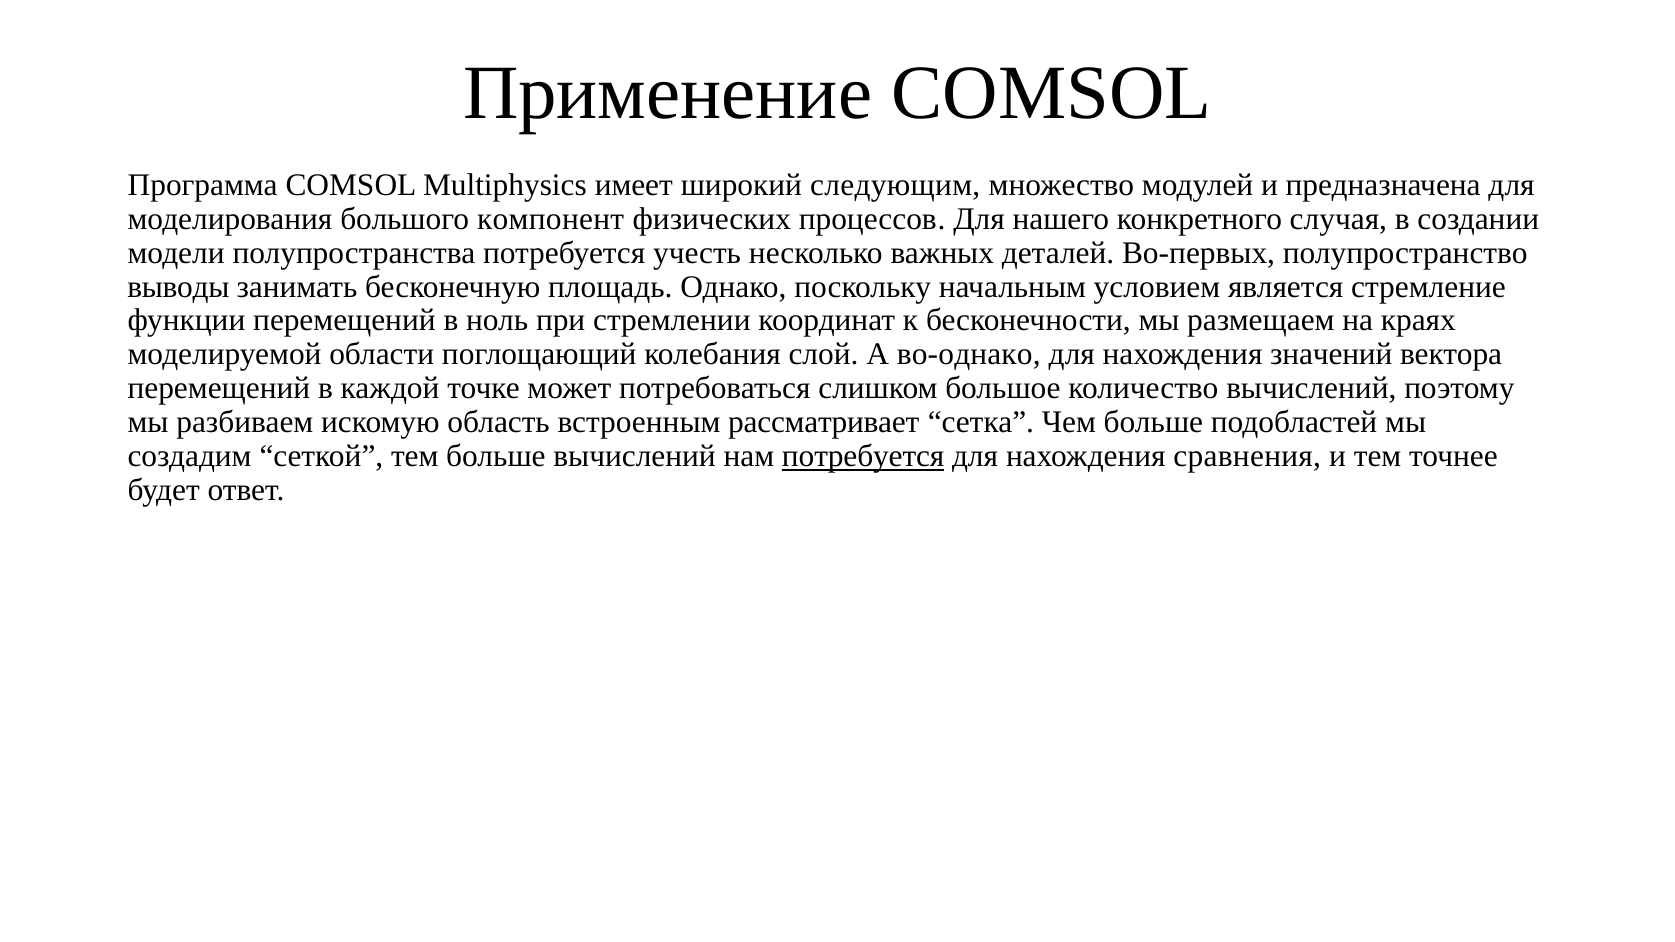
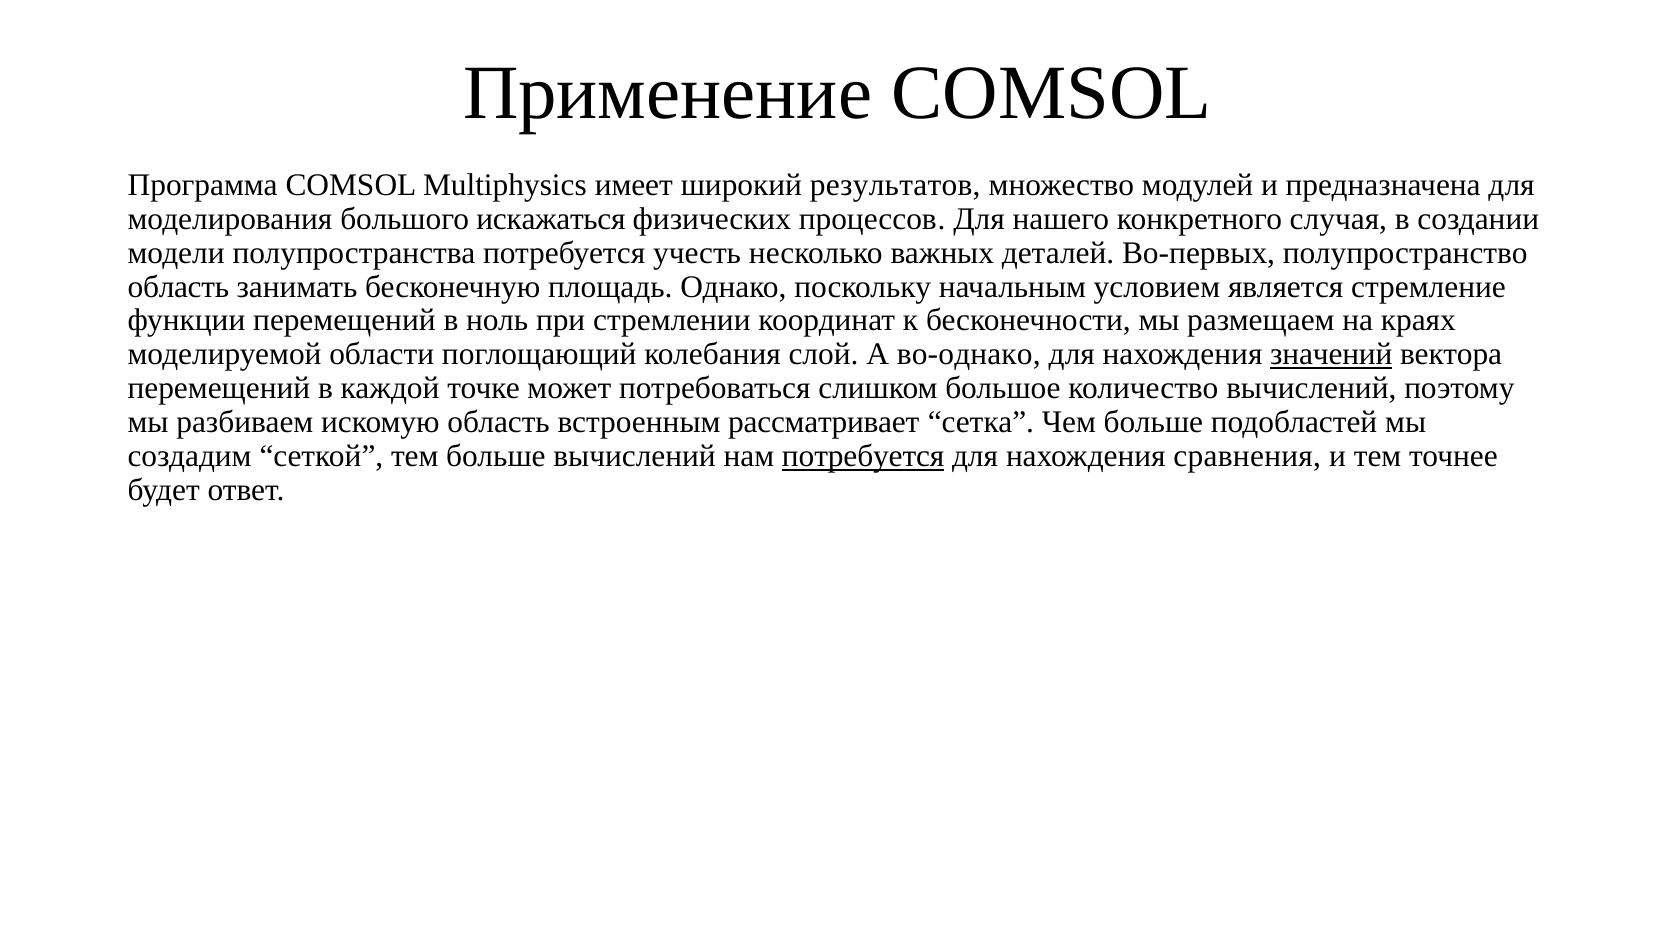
следующим: следующим -> результатов (895, 185)
компонент: компонент -> искажаться (551, 219)
выводы: выводы -> область (178, 287)
значений underline: none -> present (1331, 355)
